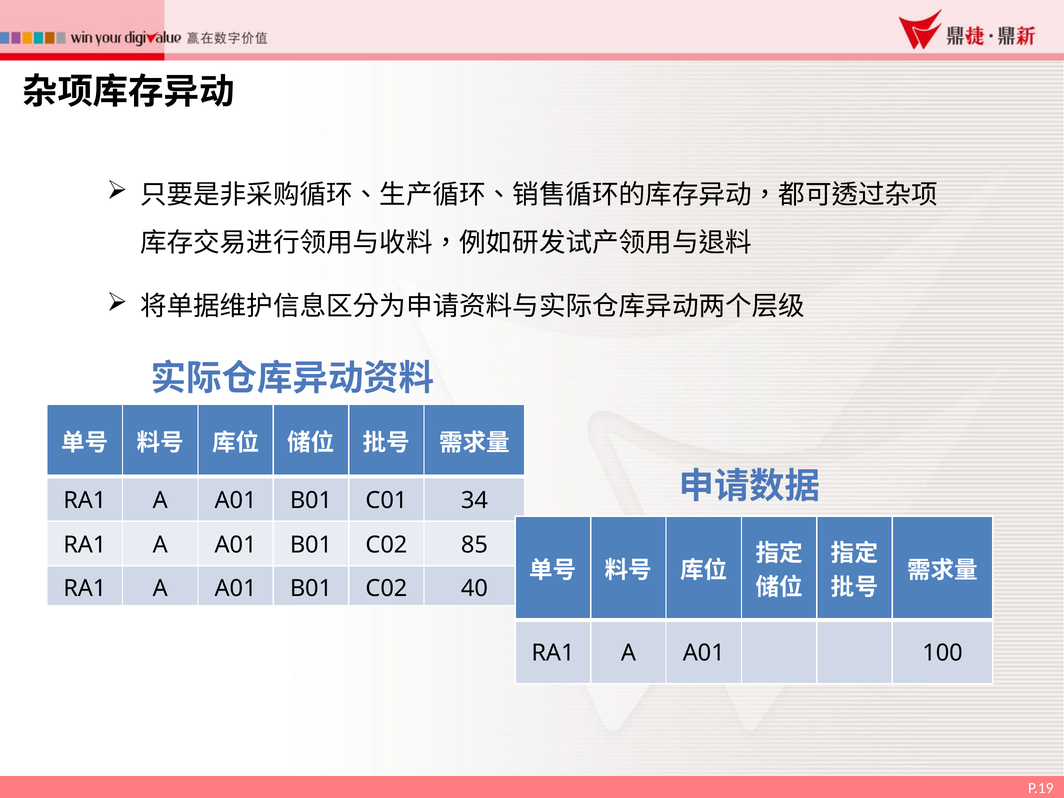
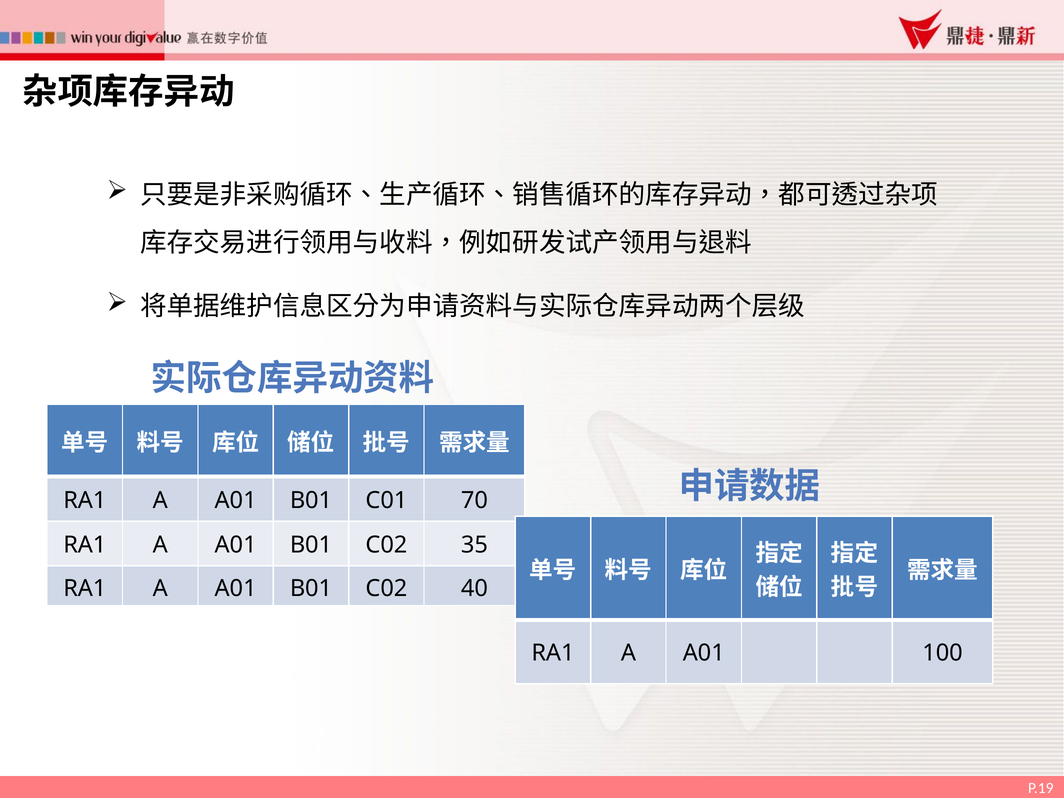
34: 34 -> 70 (474, 500)
85: 85 -> 35 (474, 545)
